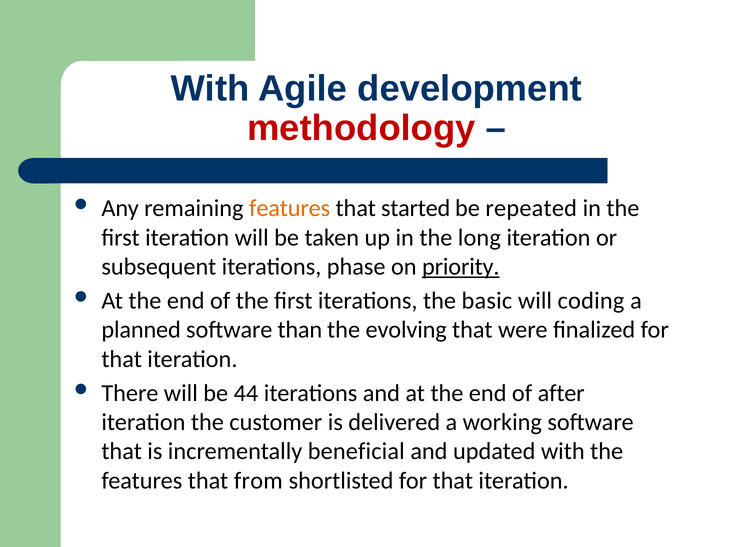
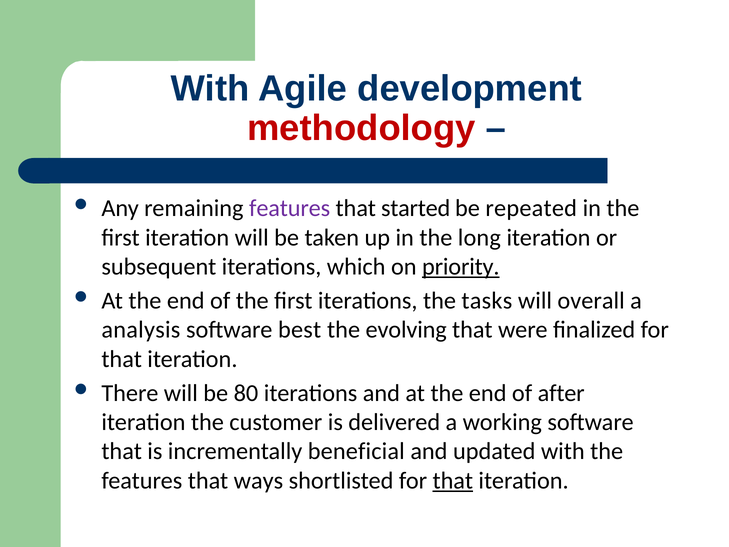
features colour: orange -> purple (290, 208)
phase: phase -> which (356, 267)
basic: basic -> tasks (487, 301)
coding: coding -> overall (591, 301)
planned: planned -> analysis (141, 330)
than: than -> best (300, 330)
44: 44 -> 80 (246, 393)
from: from -> ways (258, 480)
that underline: none -> present (453, 480)
